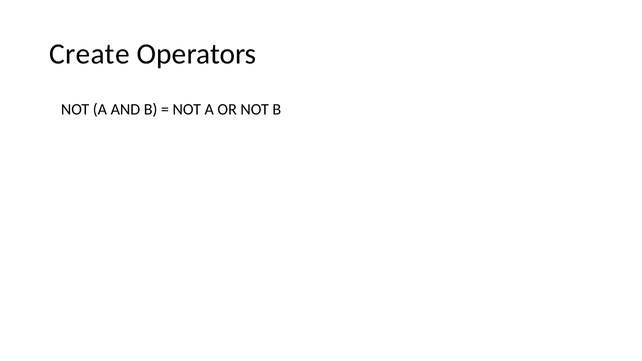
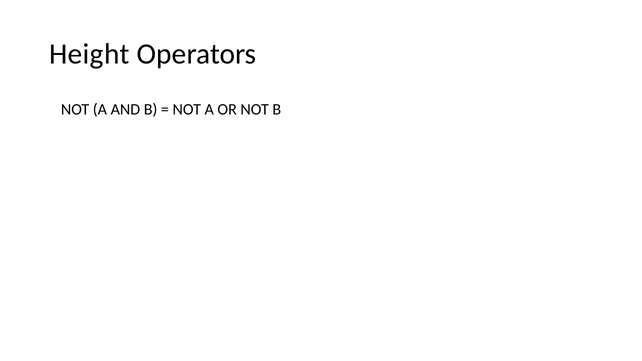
Create: Create -> Height (89, 54)
